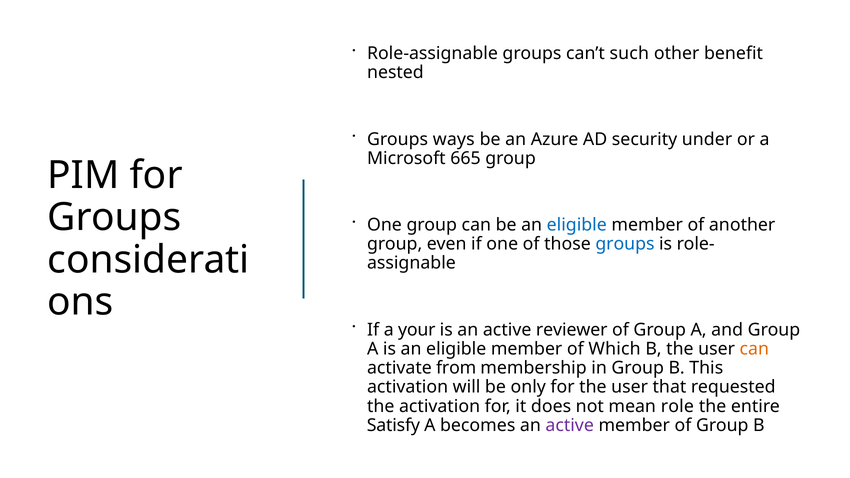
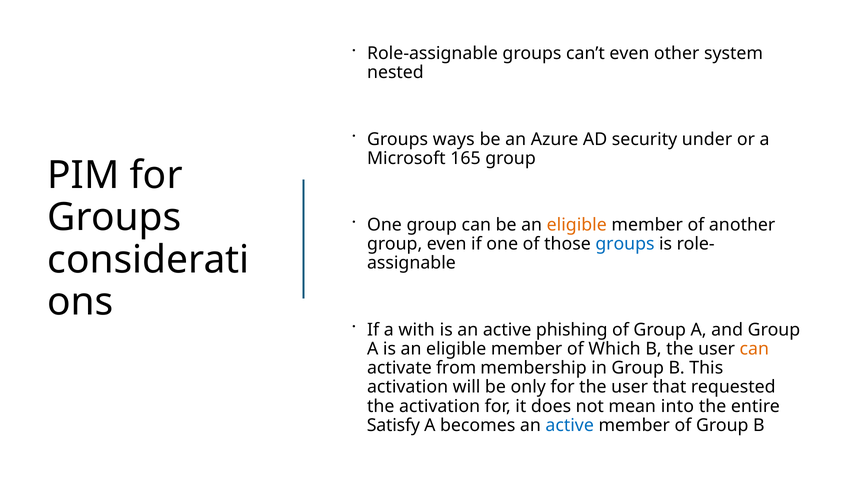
can’t such: such -> even (629, 53)
benefit: benefit -> system (734, 53)
665: 665 -> 165 (465, 158)
eligible colour: blue -> orange (577, 225)
your: your -> with (417, 330)
reviewer: reviewer -> phishing (572, 330)
role: role -> into (677, 406)
active colour: purple -> blue (570, 425)
